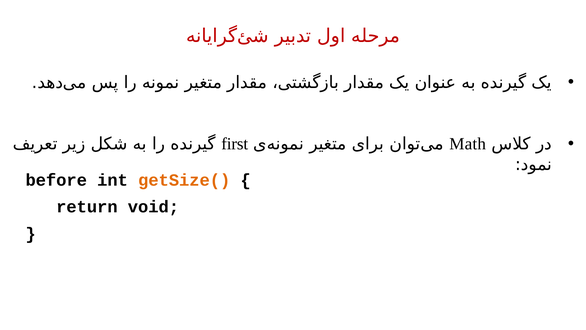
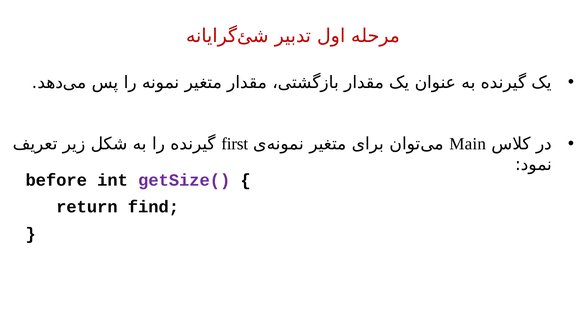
Math: Math -> Main (468, 144)
getSize( colour: orange -> purple (184, 180)
void: void -> find (153, 207)
